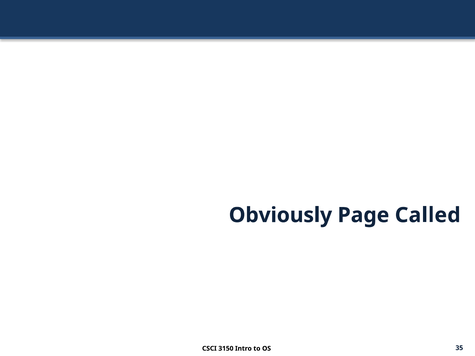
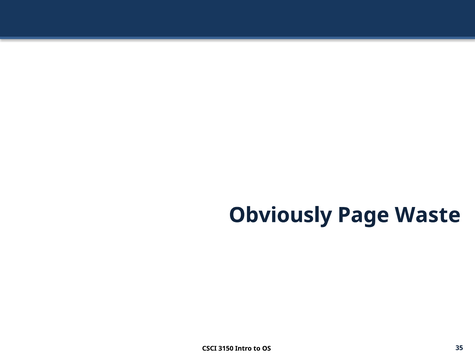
Called: Called -> Waste (428, 215)
